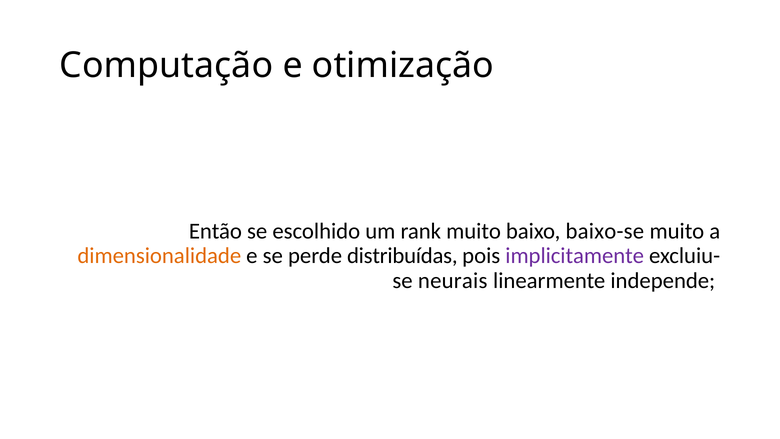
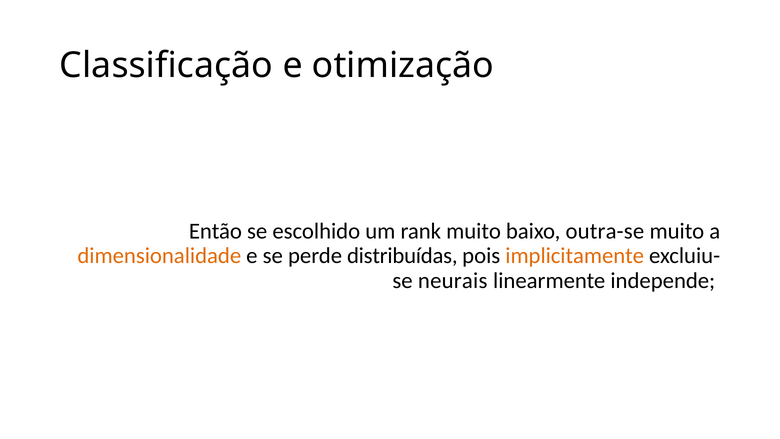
Computação: Computação -> Classificação (166, 66)
baixo-se: baixo-se -> outra-se (605, 231)
implicitamente colour: purple -> orange (575, 256)
